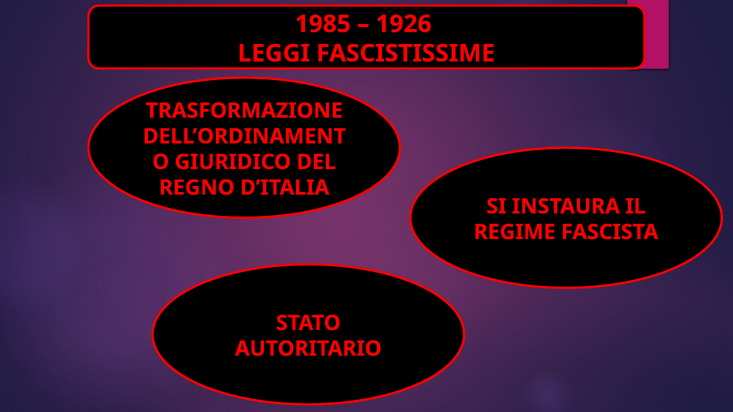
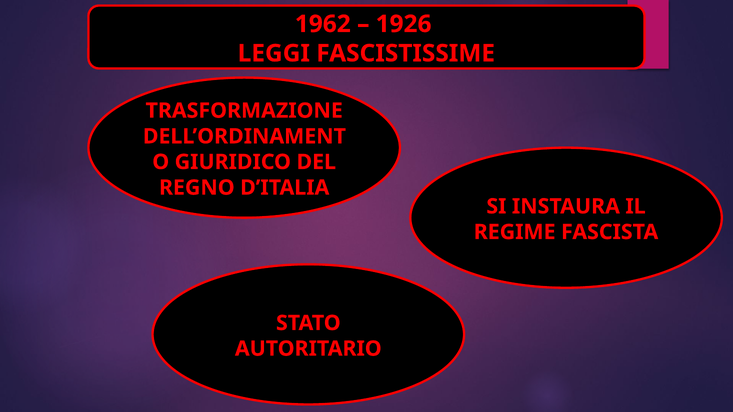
1985: 1985 -> 1962 (323, 24)
